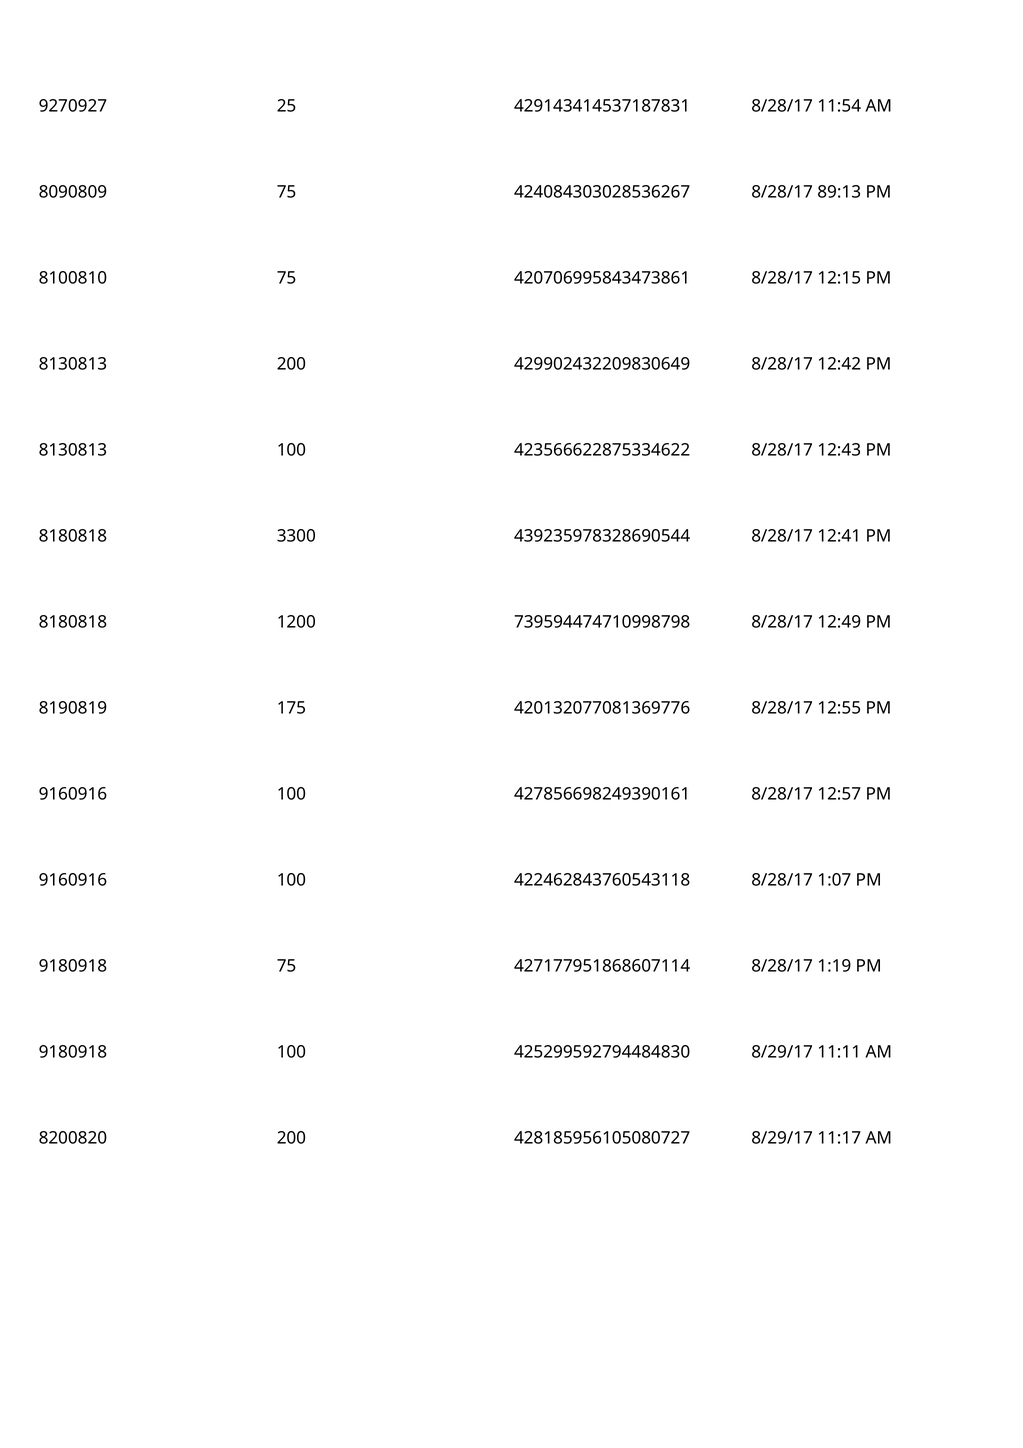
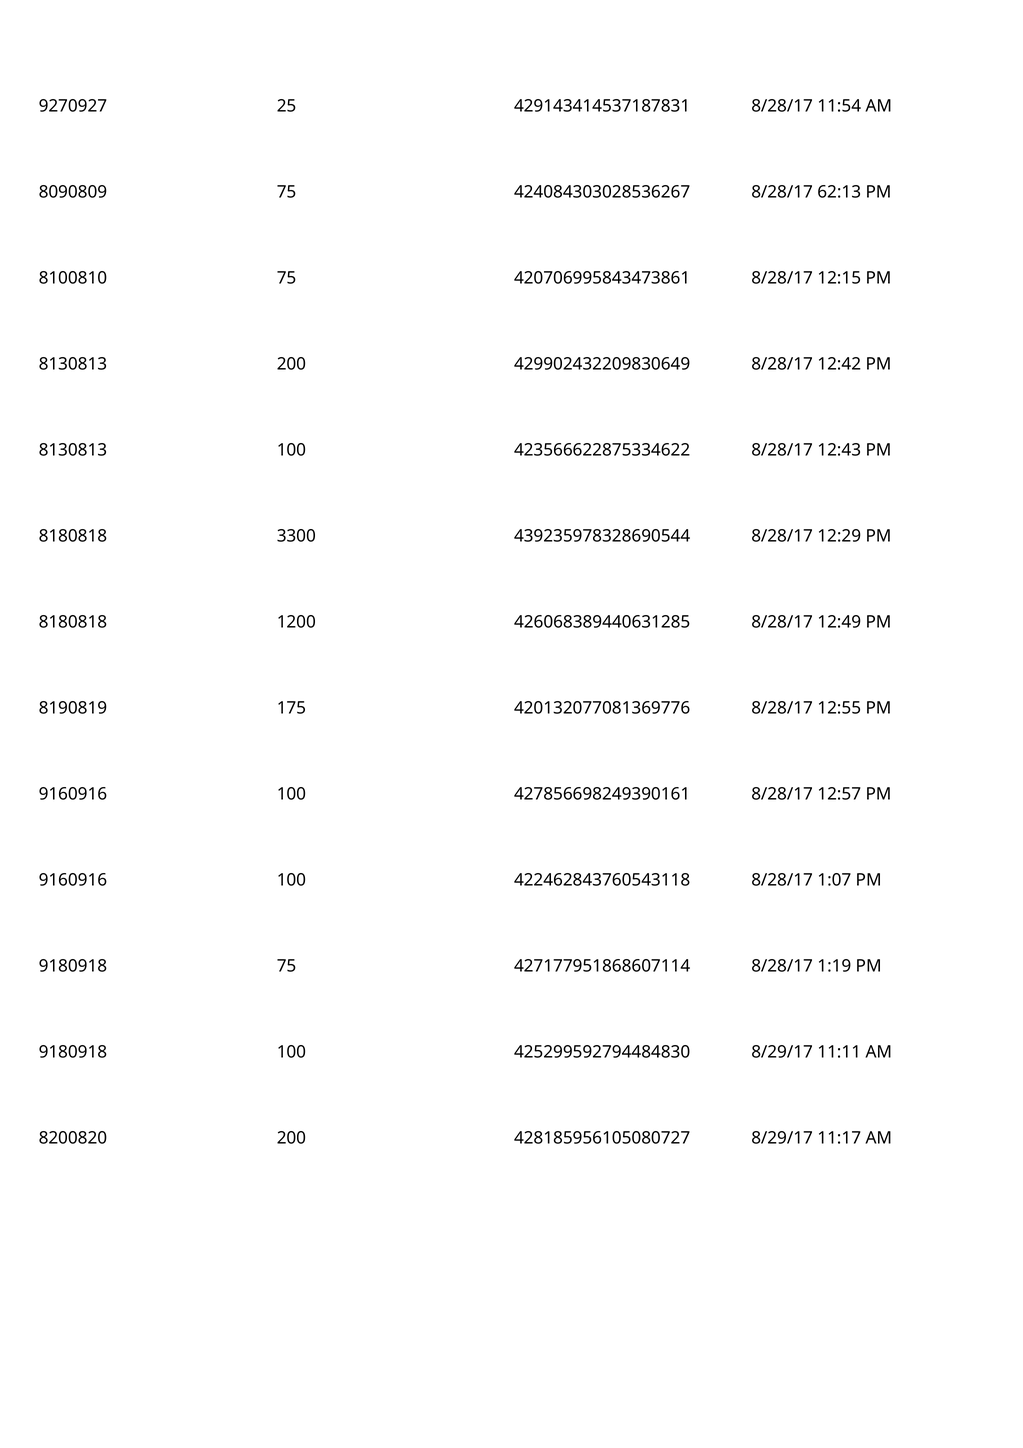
89:13: 89:13 -> 62:13 (839, 192)
12:41: 12:41 -> 12:29 (839, 536)
739594474710998798: 739594474710998798 -> 426068389440631285 (602, 622)
